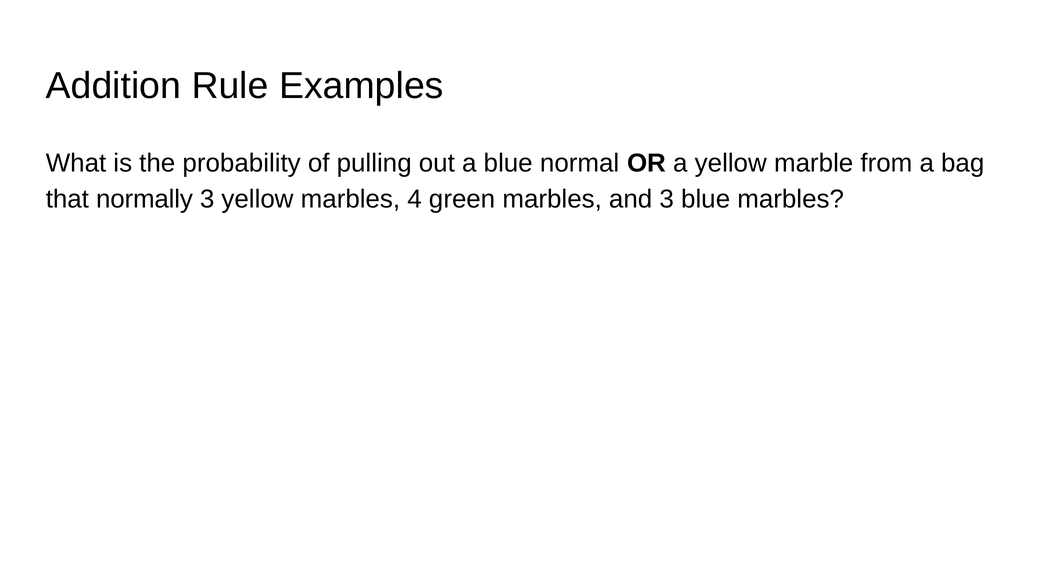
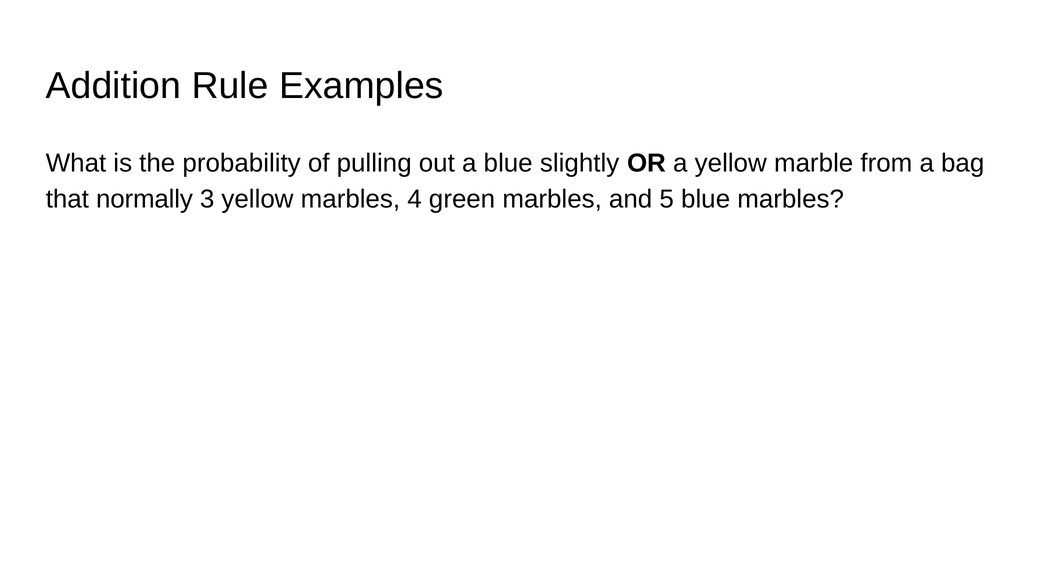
normal: normal -> slightly (580, 163)
and 3: 3 -> 5 (667, 199)
